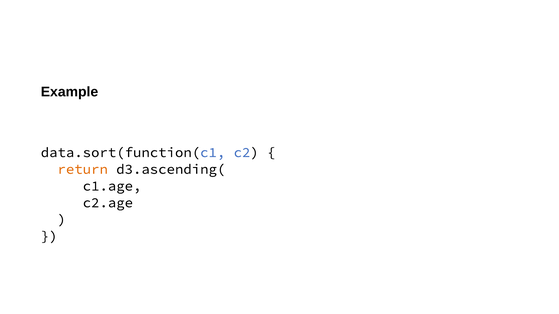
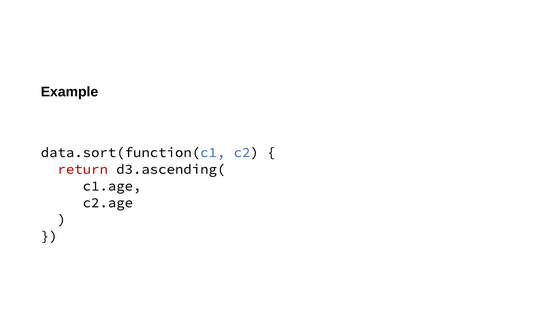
return colour: orange -> red (83, 169)
